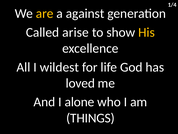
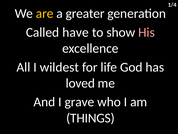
against: against -> greater (85, 14)
arise: arise -> have (76, 32)
His colour: yellow -> pink (147, 32)
alone: alone -> grave (79, 102)
